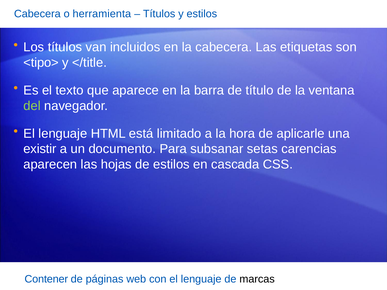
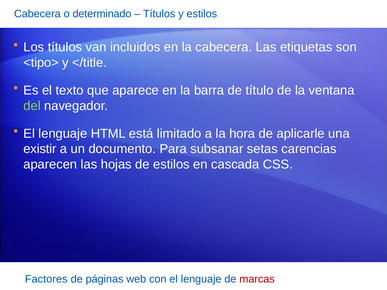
herramienta: herramienta -> determinado (102, 14)
Contener: Contener -> Factores (46, 279)
marcas colour: black -> red (257, 279)
